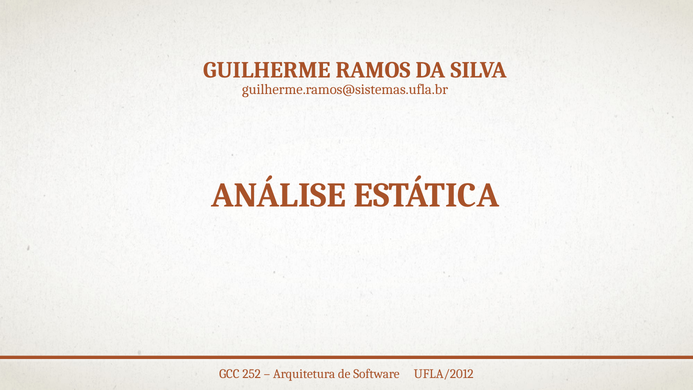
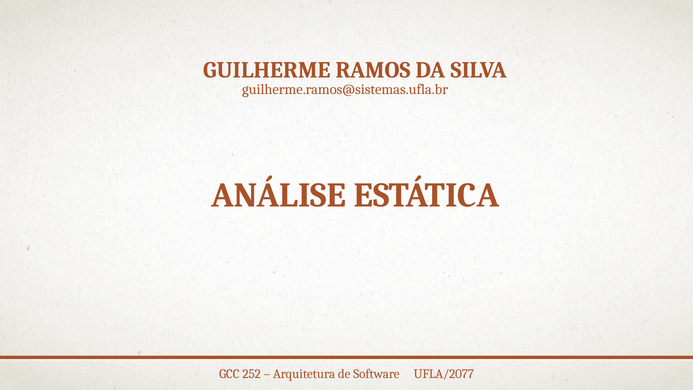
UFLA/2012: UFLA/2012 -> UFLA/2077 (444, 374)
